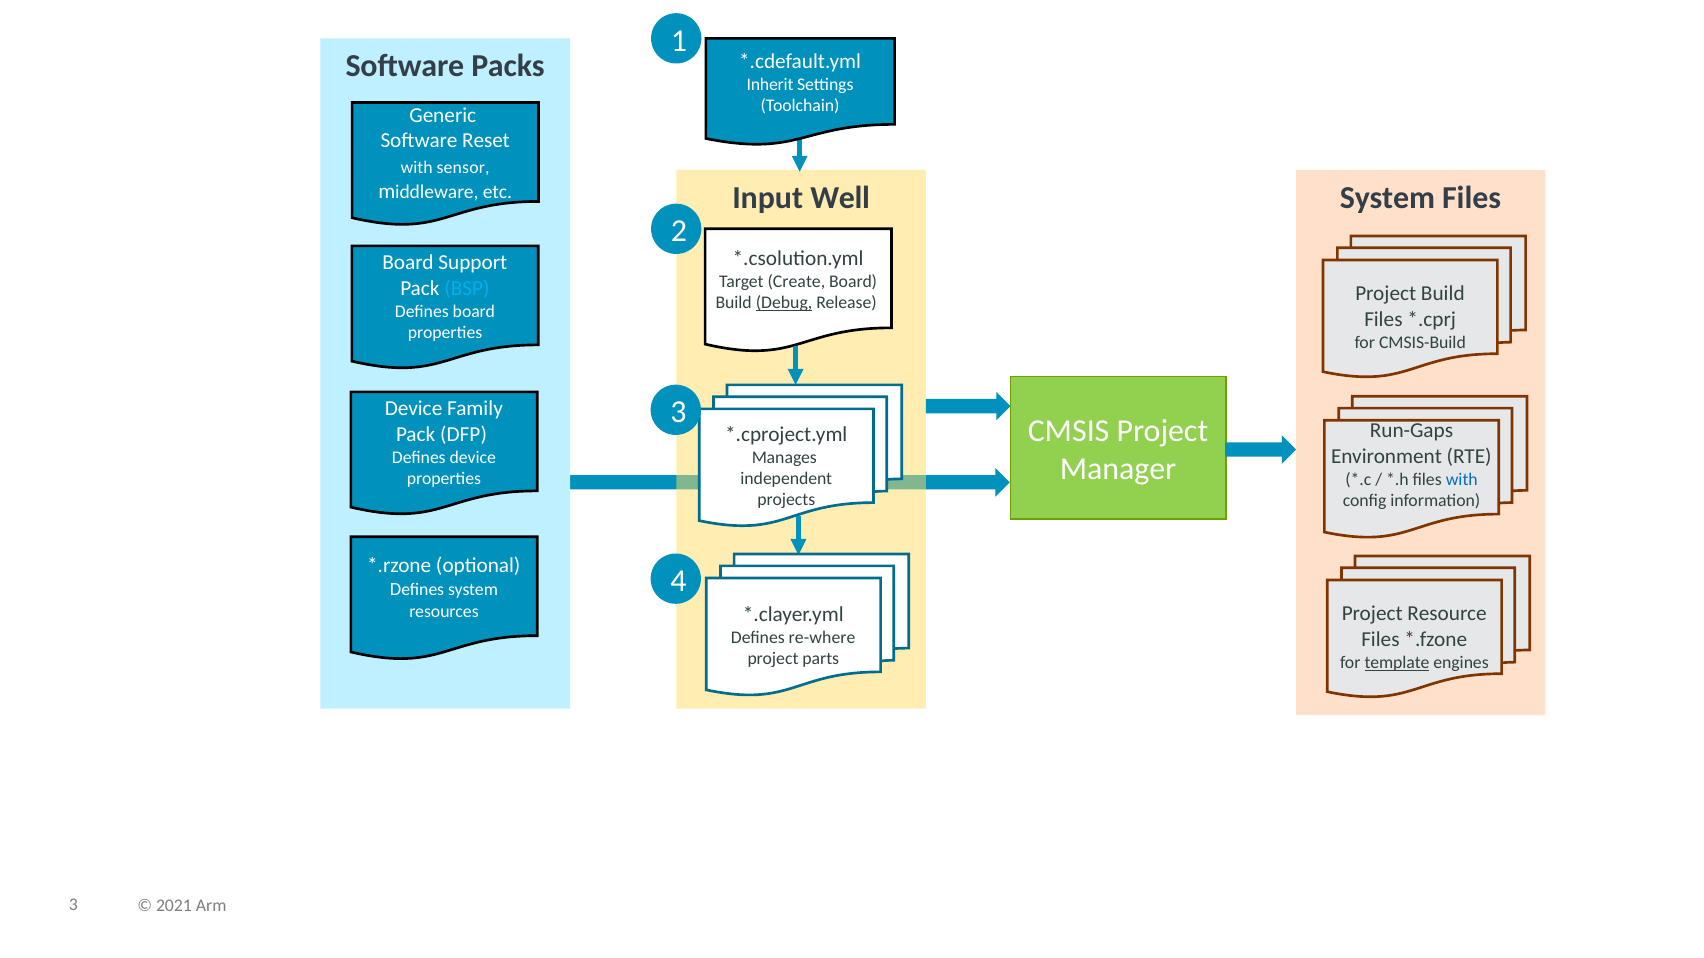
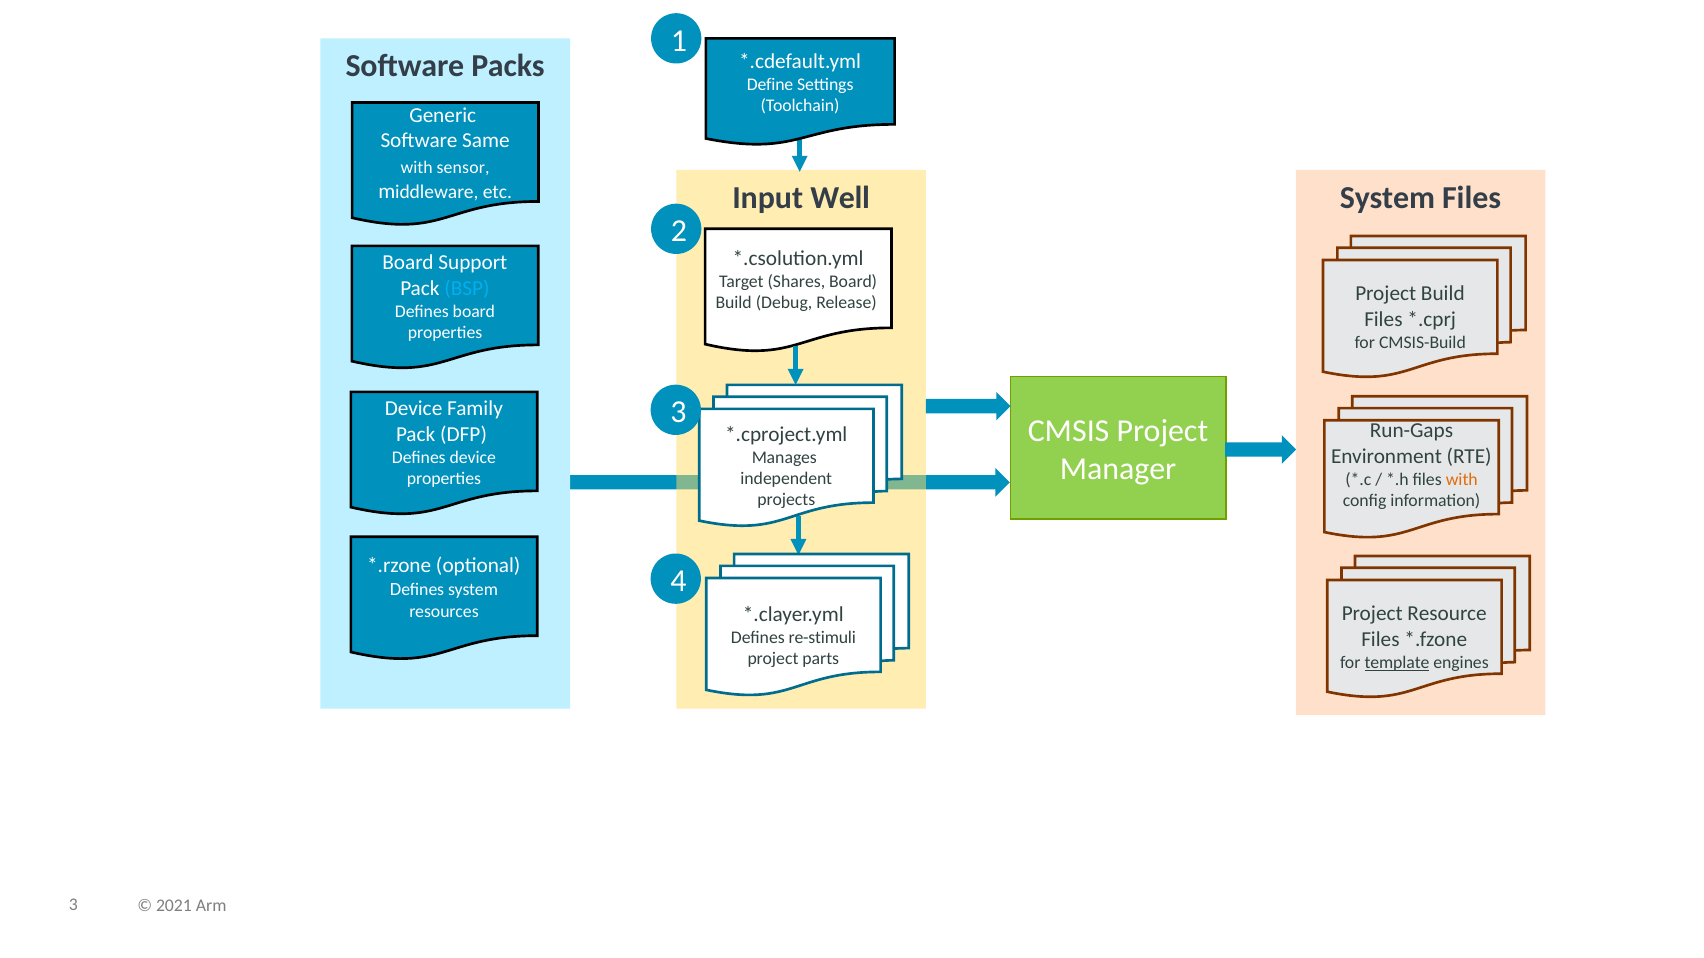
Inherit: Inherit -> Define (770, 85)
Reset: Reset -> Same (486, 141)
Create: Create -> Shares (796, 282)
Debug underline: present -> none (784, 303)
with colour: blue -> orange (1462, 480)
re-where: re-where -> re-stimuli (822, 638)
